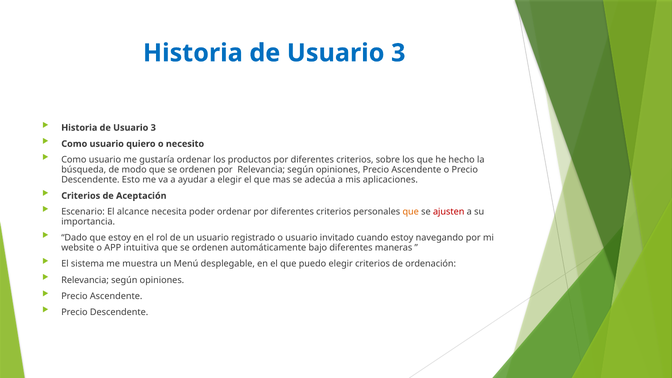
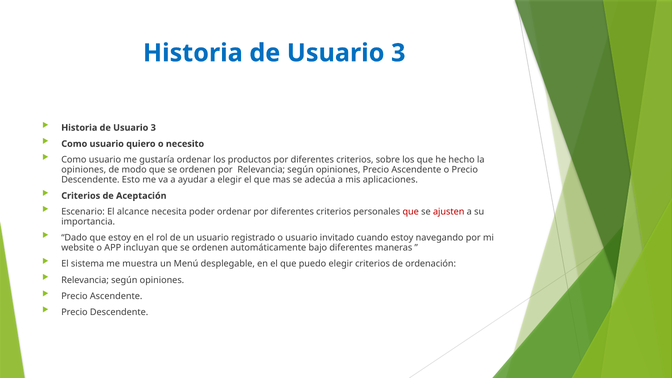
búsqueda: búsqueda -> opiniones (84, 170)
que colour: orange -> red (411, 212)
intuitiva: intuitiva -> incluyan (141, 248)
